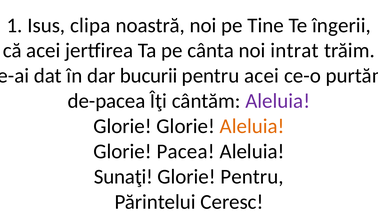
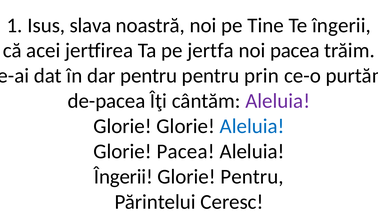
clipa: clipa -> slava (90, 25)
cânta: cânta -> jertfa (211, 50)
noi intrat: intrat -> pacea (295, 50)
dar bucurii: bucurii -> pentru (149, 76)
pentru acei: acei -> prin (262, 76)
Aleluia colour: orange -> blue (252, 126)
Sunaţi: Sunaţi -> Îngerii (123, 176)
